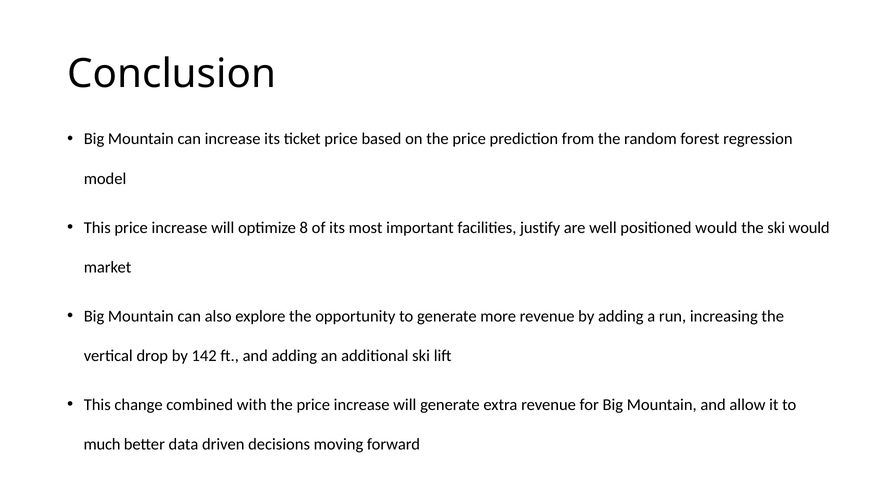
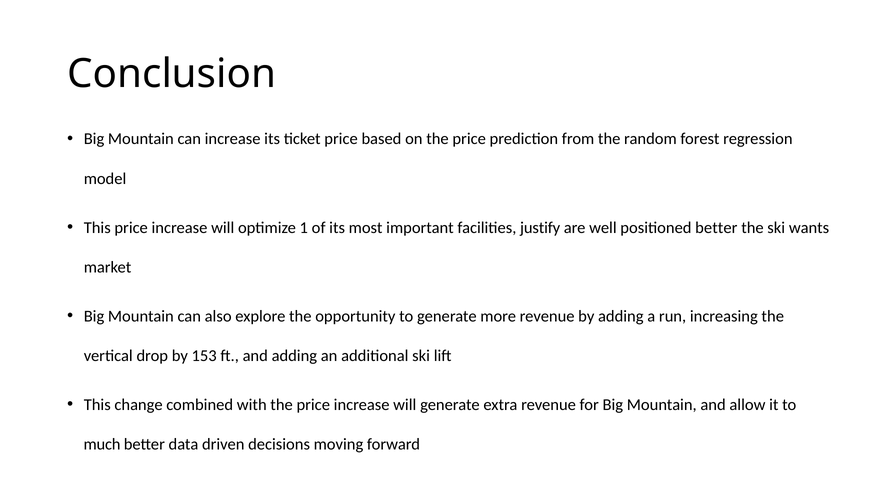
8: 8 -> 1 (304, 228)
positioned would: would -> better (716, 228)
ski would: would -> wants (809, 228)
142: 142 -> 153 (204, 356)
